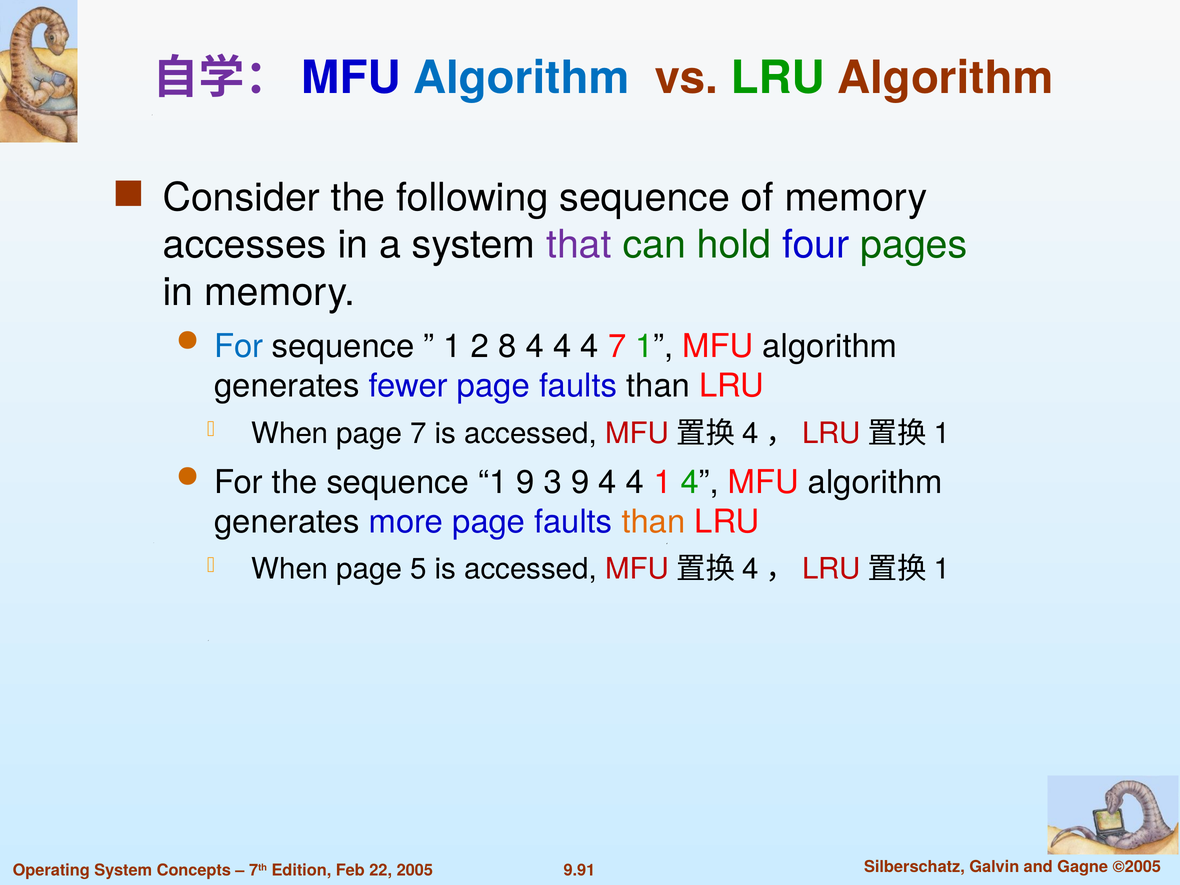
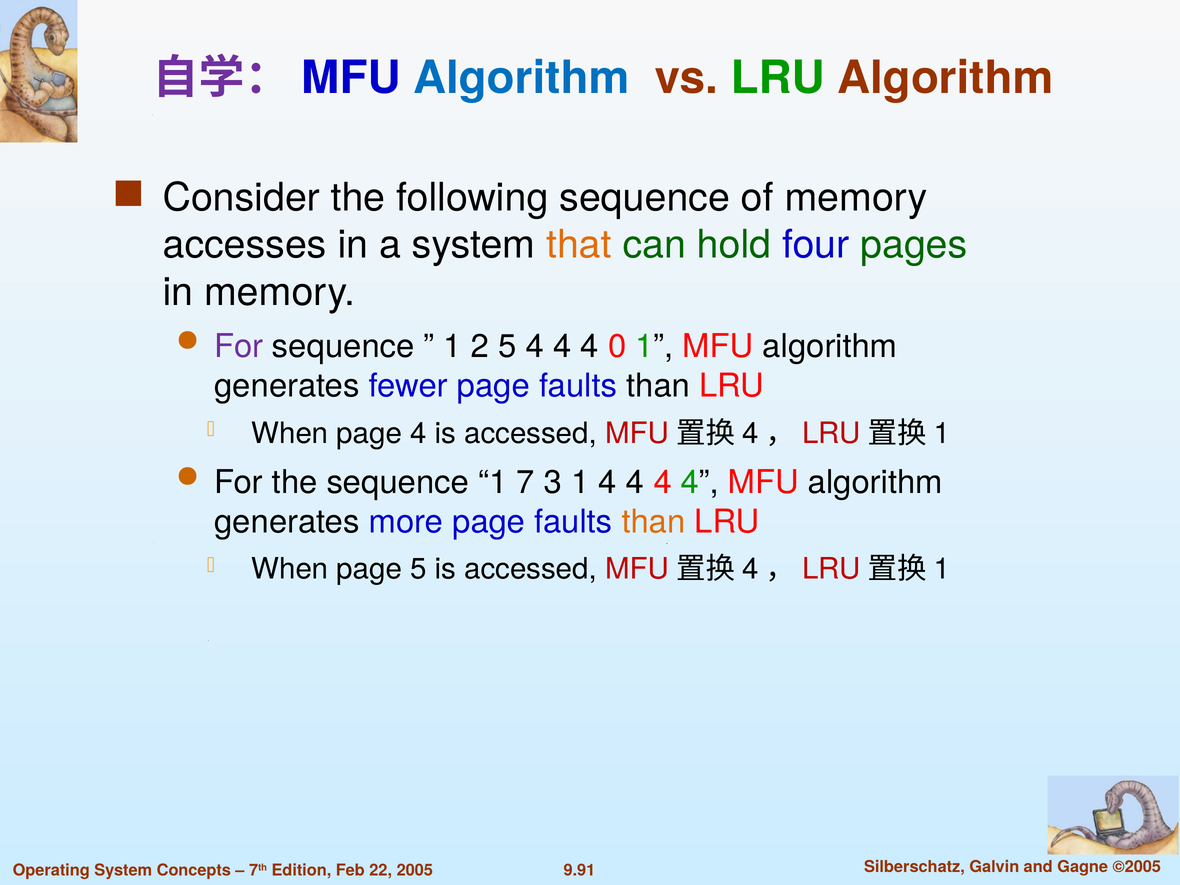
that colour: purple -> orange (579, 245)
For colour: blue -> purple (239, 346)
2 8: 8 -> 5 (507, 346)
4 7: 7 -> 0 (617, 346)
page 7: 7 -> 4 (418, 433)
1 9: 9 -> 7 (525, 482)
3 9: 9 -> 1 (580, 482)
1: 1 -> 4 (663, 482)
